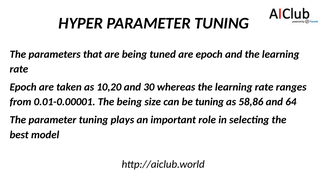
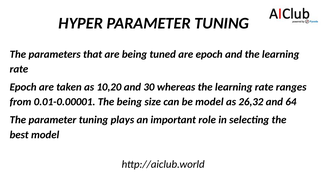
be tuning: tuning -> model (209, 102)
58,86: 58,86 -> 26,32 (251, 102)
